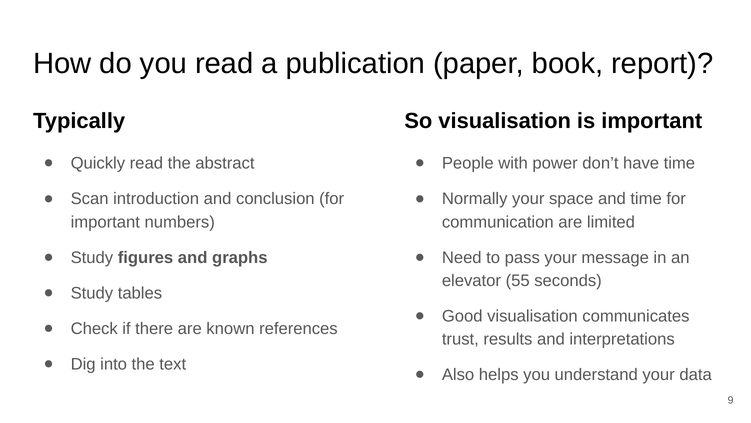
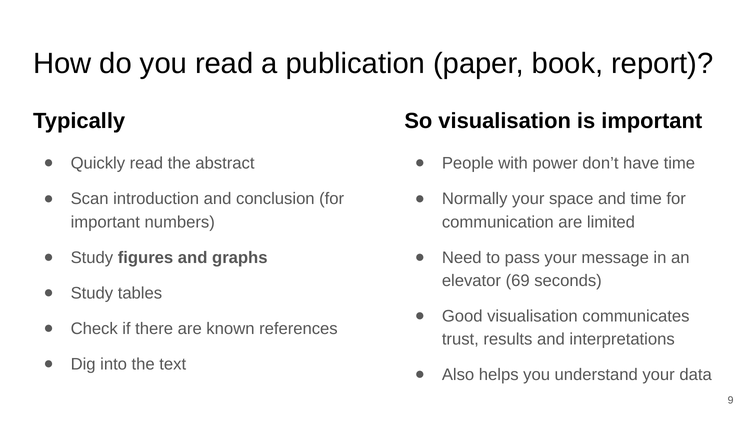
55: 55 -> 69 (518, 280)
